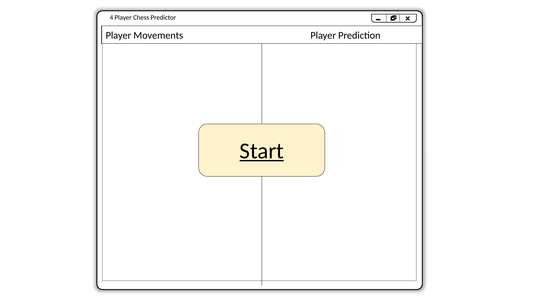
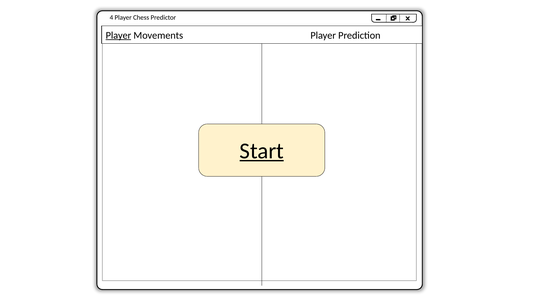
Player underline: none -> present (118, 35)
